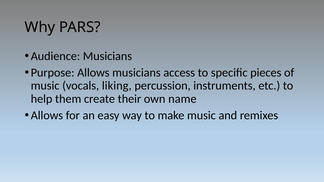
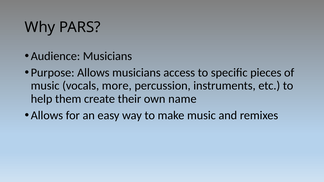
liking: liking -> more (117, 86)
